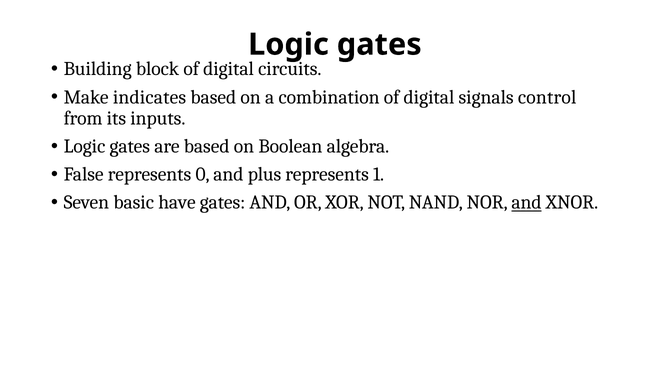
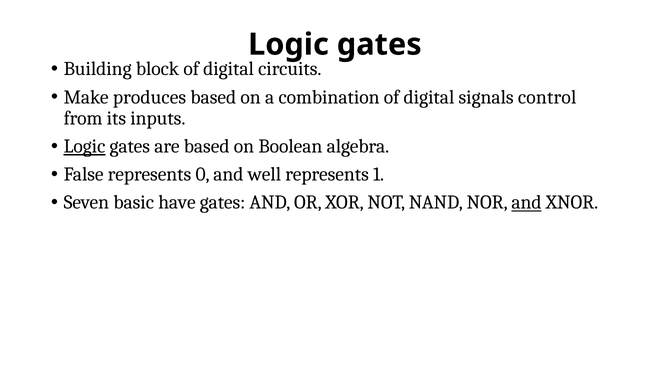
indicates: indicates -> produces (150, 97)
Logic underline: none -> present (85, 146)
plus: plus -> well (264, 174)
